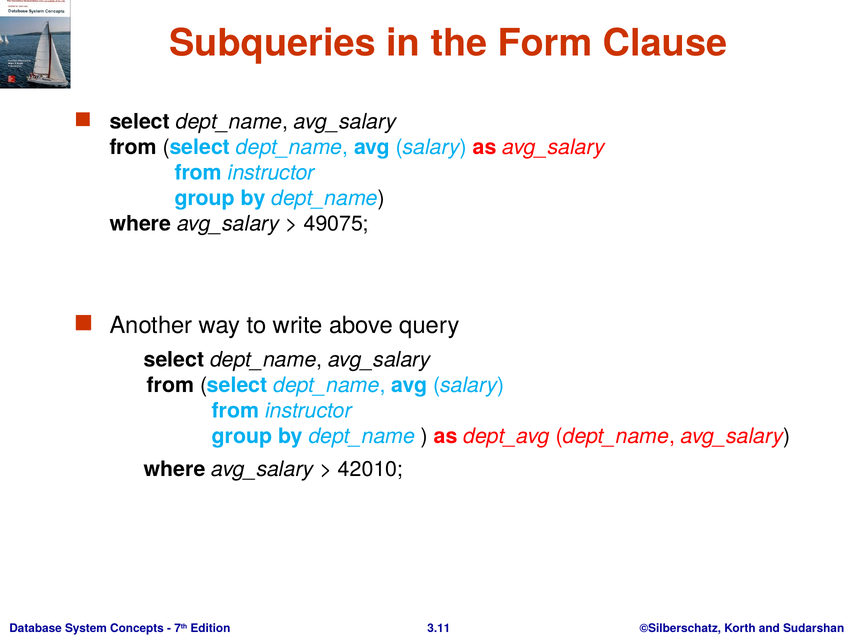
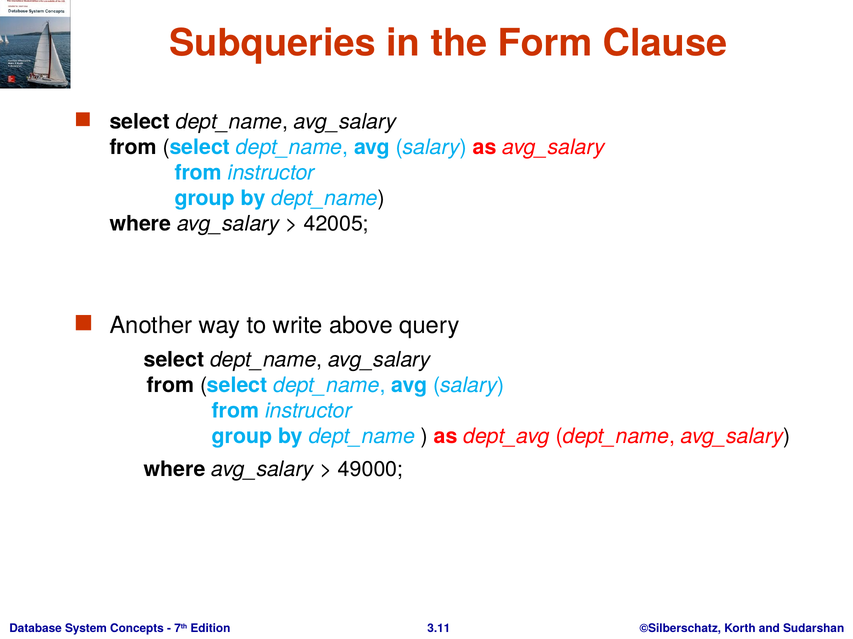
49075: 49075 -> 42005 (336, 224)
42010: 42010 -> 49000 (371, 470)
